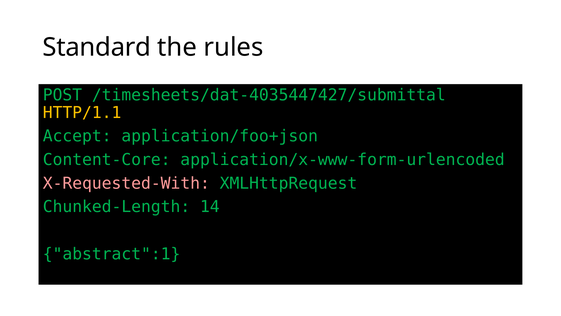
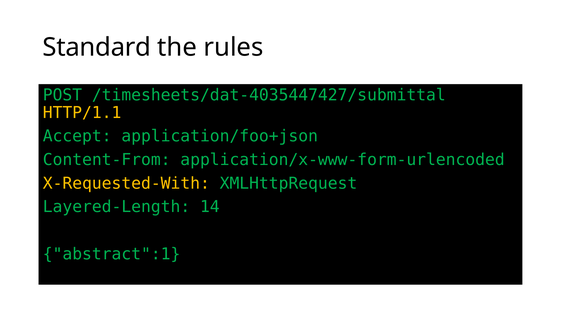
Content-Core: Content-Core -> Content-From (107, 160)
X-Requested-With colour: pink -> yellow (126, 183)
Chunked-Length: Chunked-Length -> Layered-Length (116, 207)
